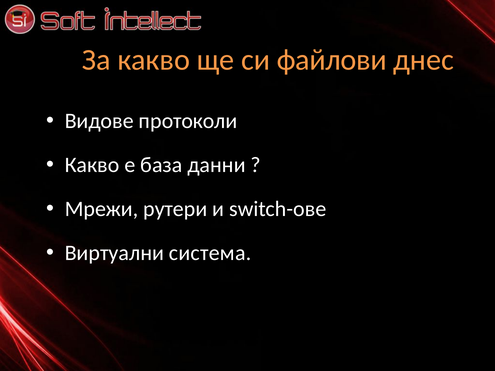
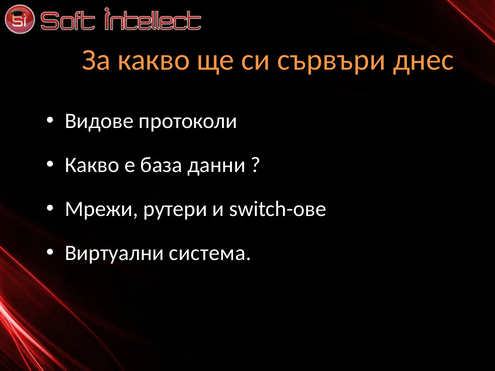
файлови: файлови -> сървъри (332, 60)
